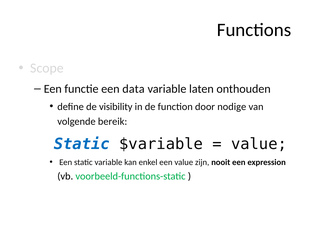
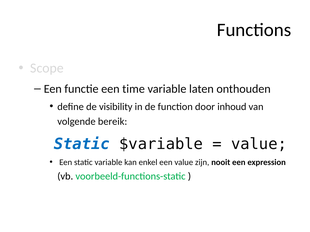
data: data -> time (134, 89)
nodige: nodige -> inhoud (232, 107)
